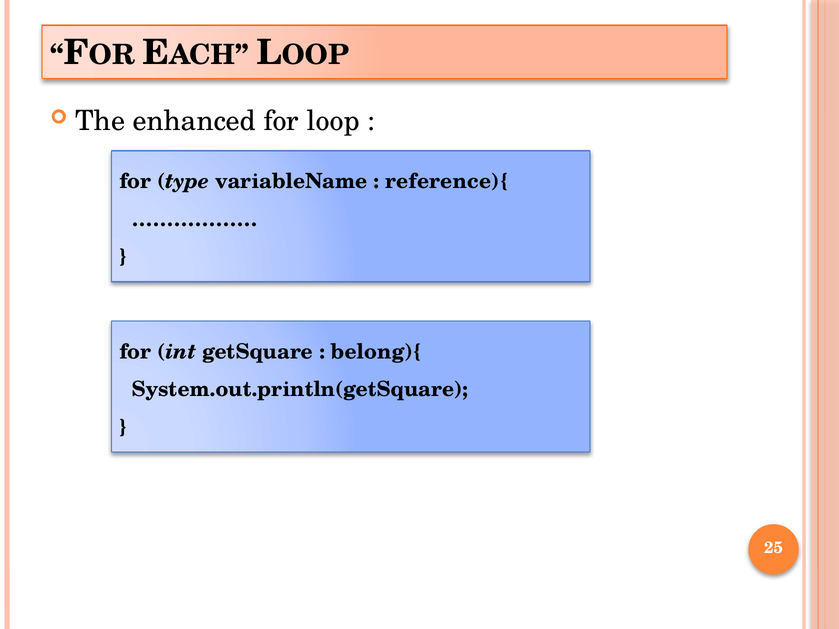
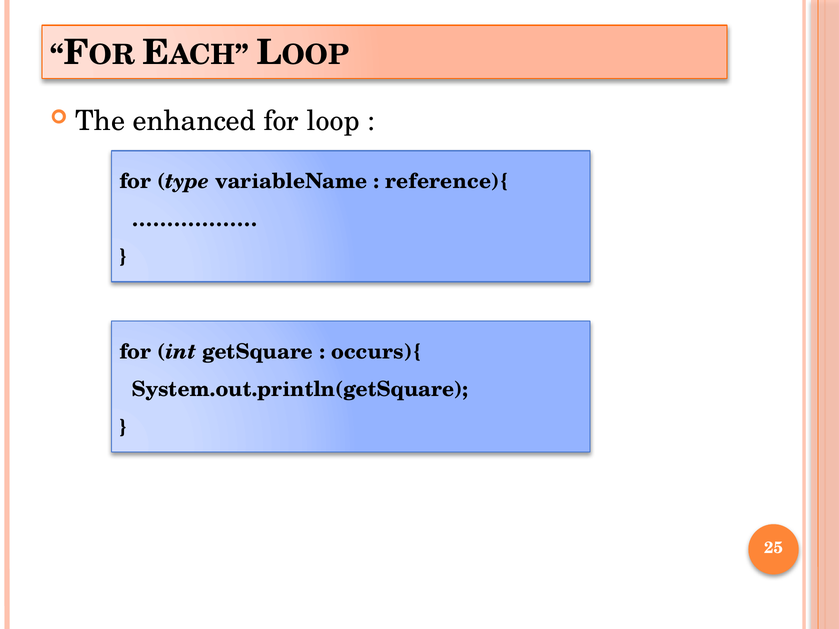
belong){: belong){ -> occurs){ (376, 352)
